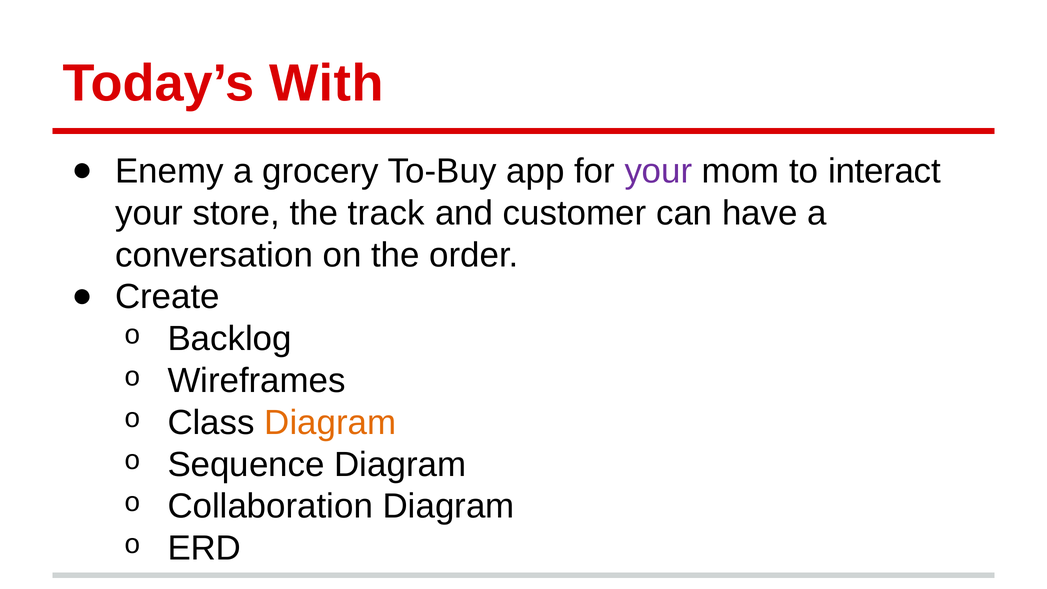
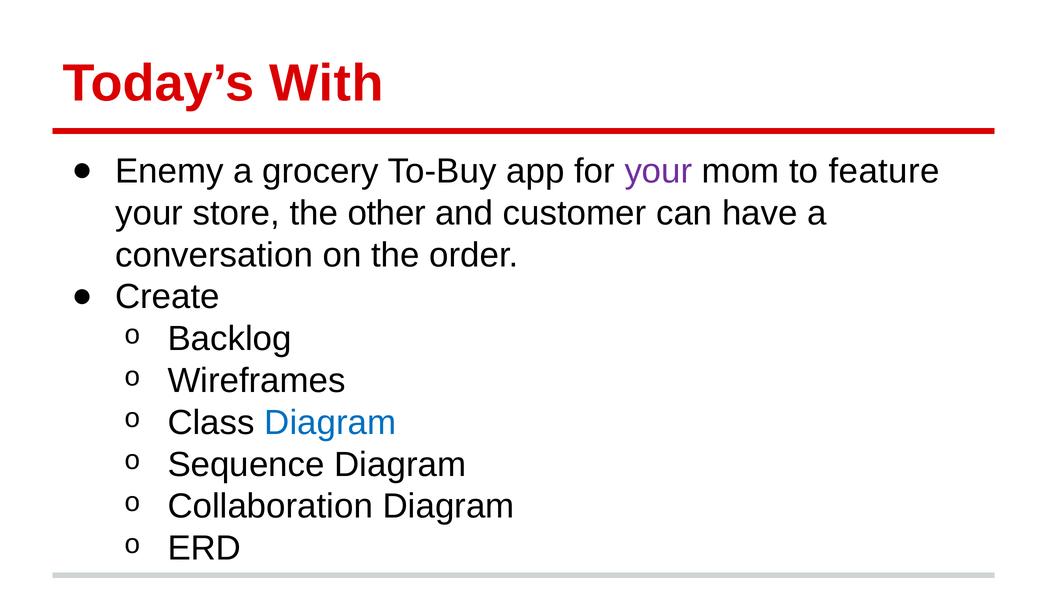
interact: interact -> feature (884, 171)
track: track -> other (387, 213)
Diagram colour: orange -> blue (330, 423)
